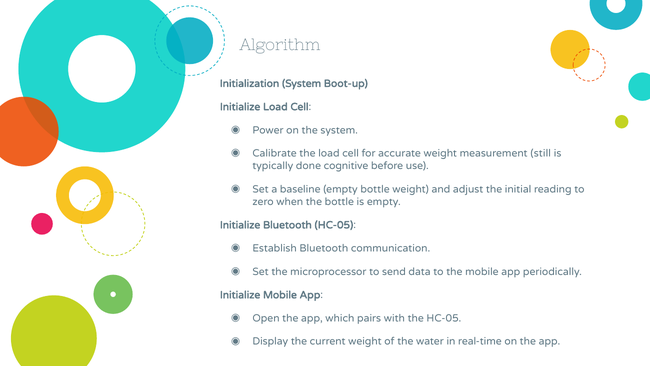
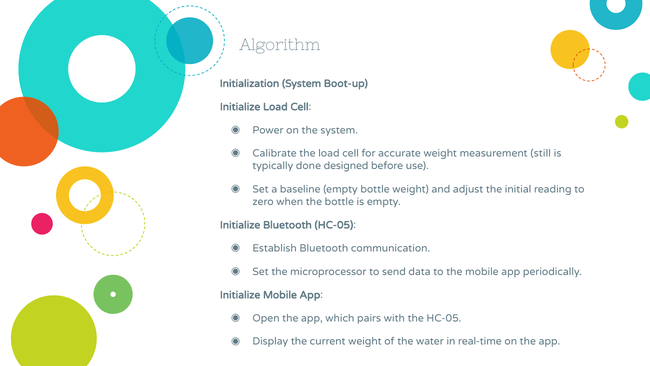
cognitive: cognitive -> designed (346, 166)
